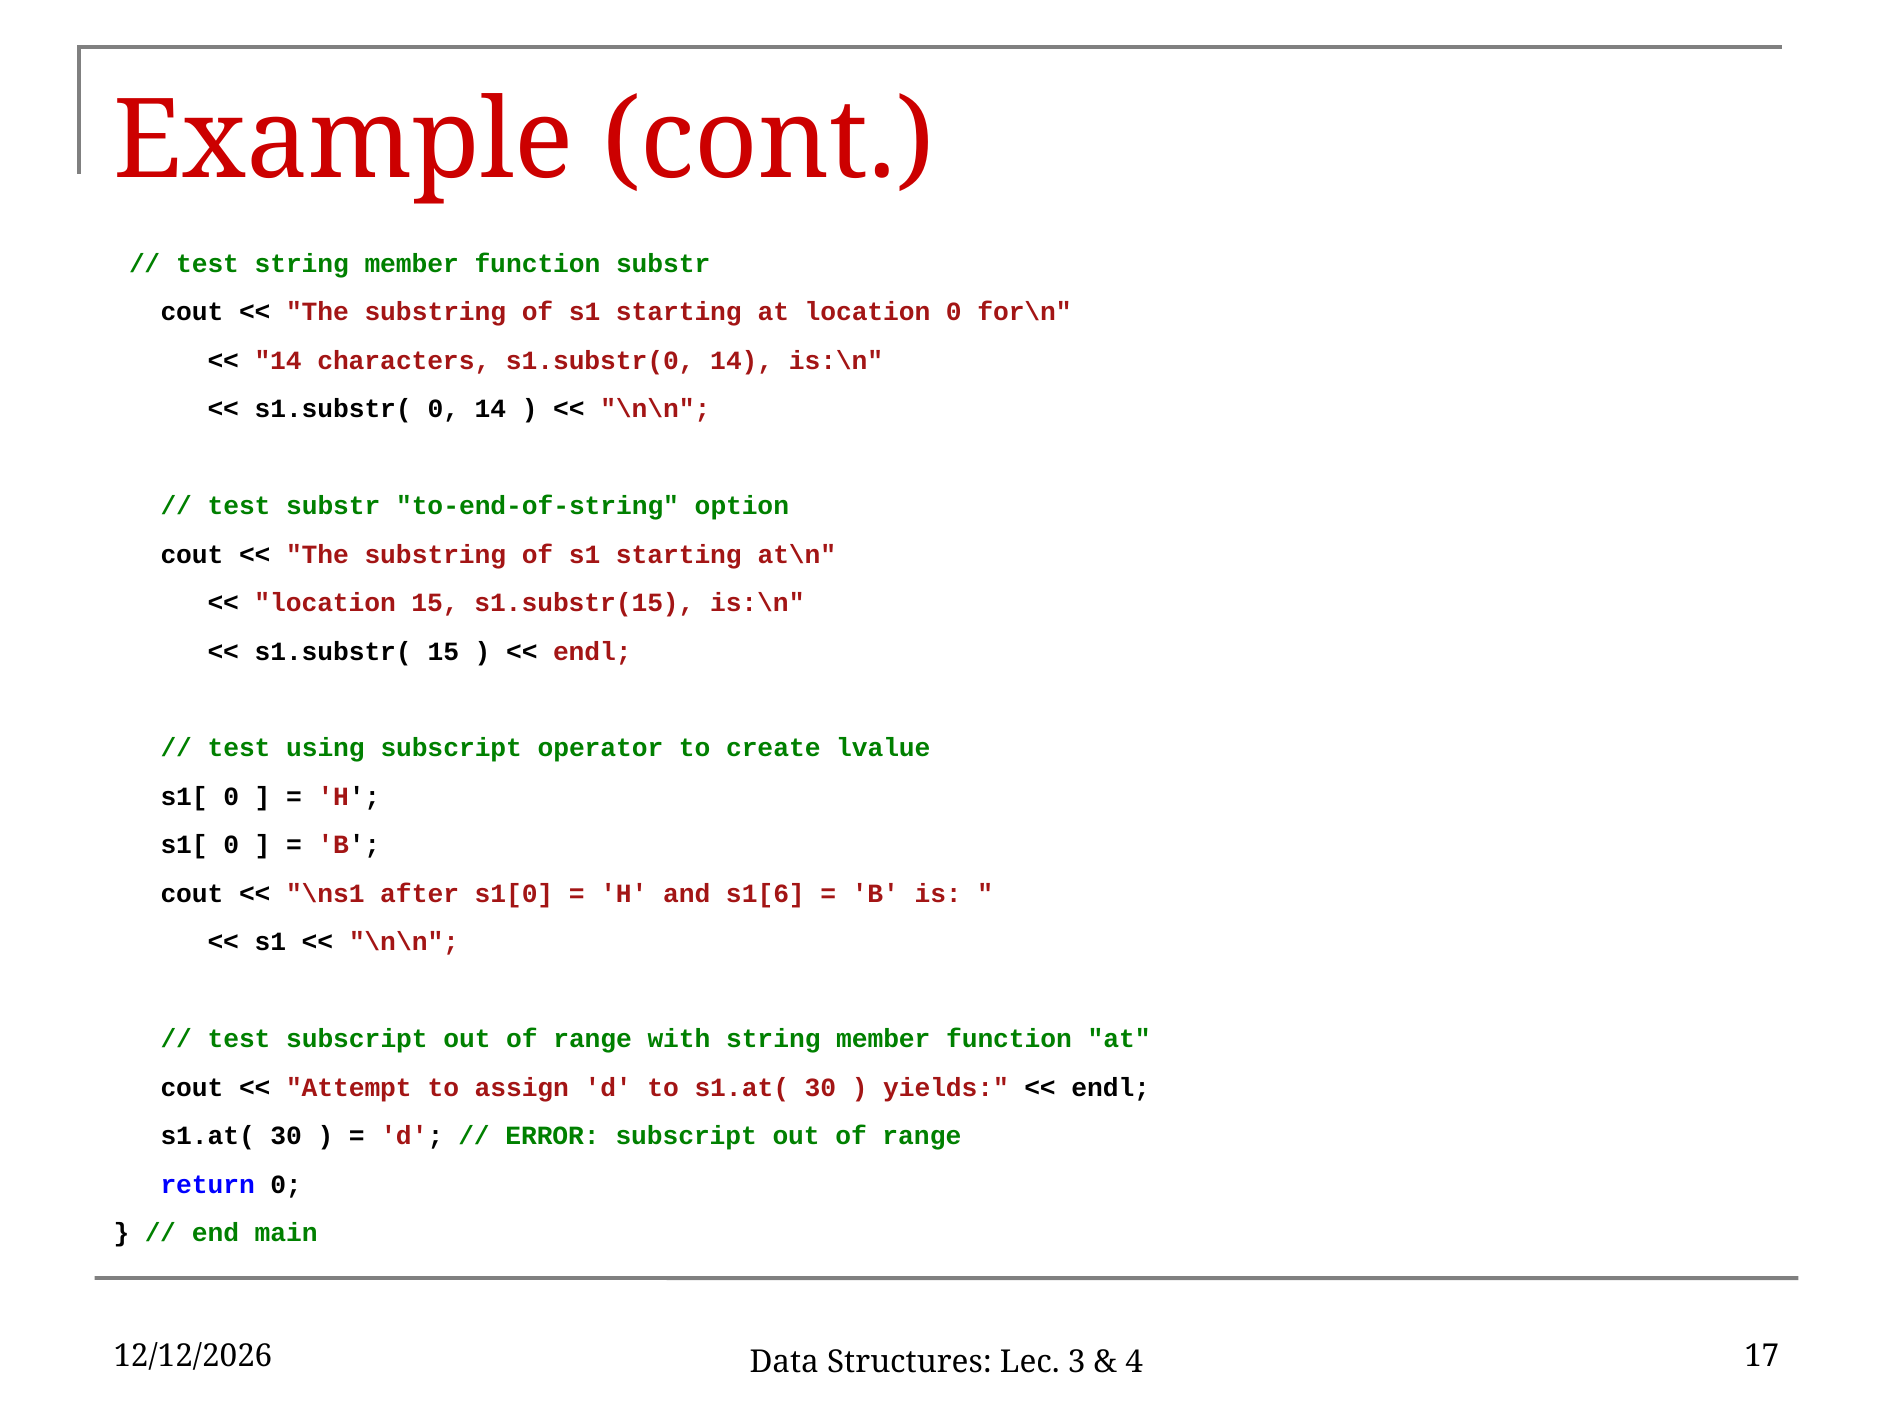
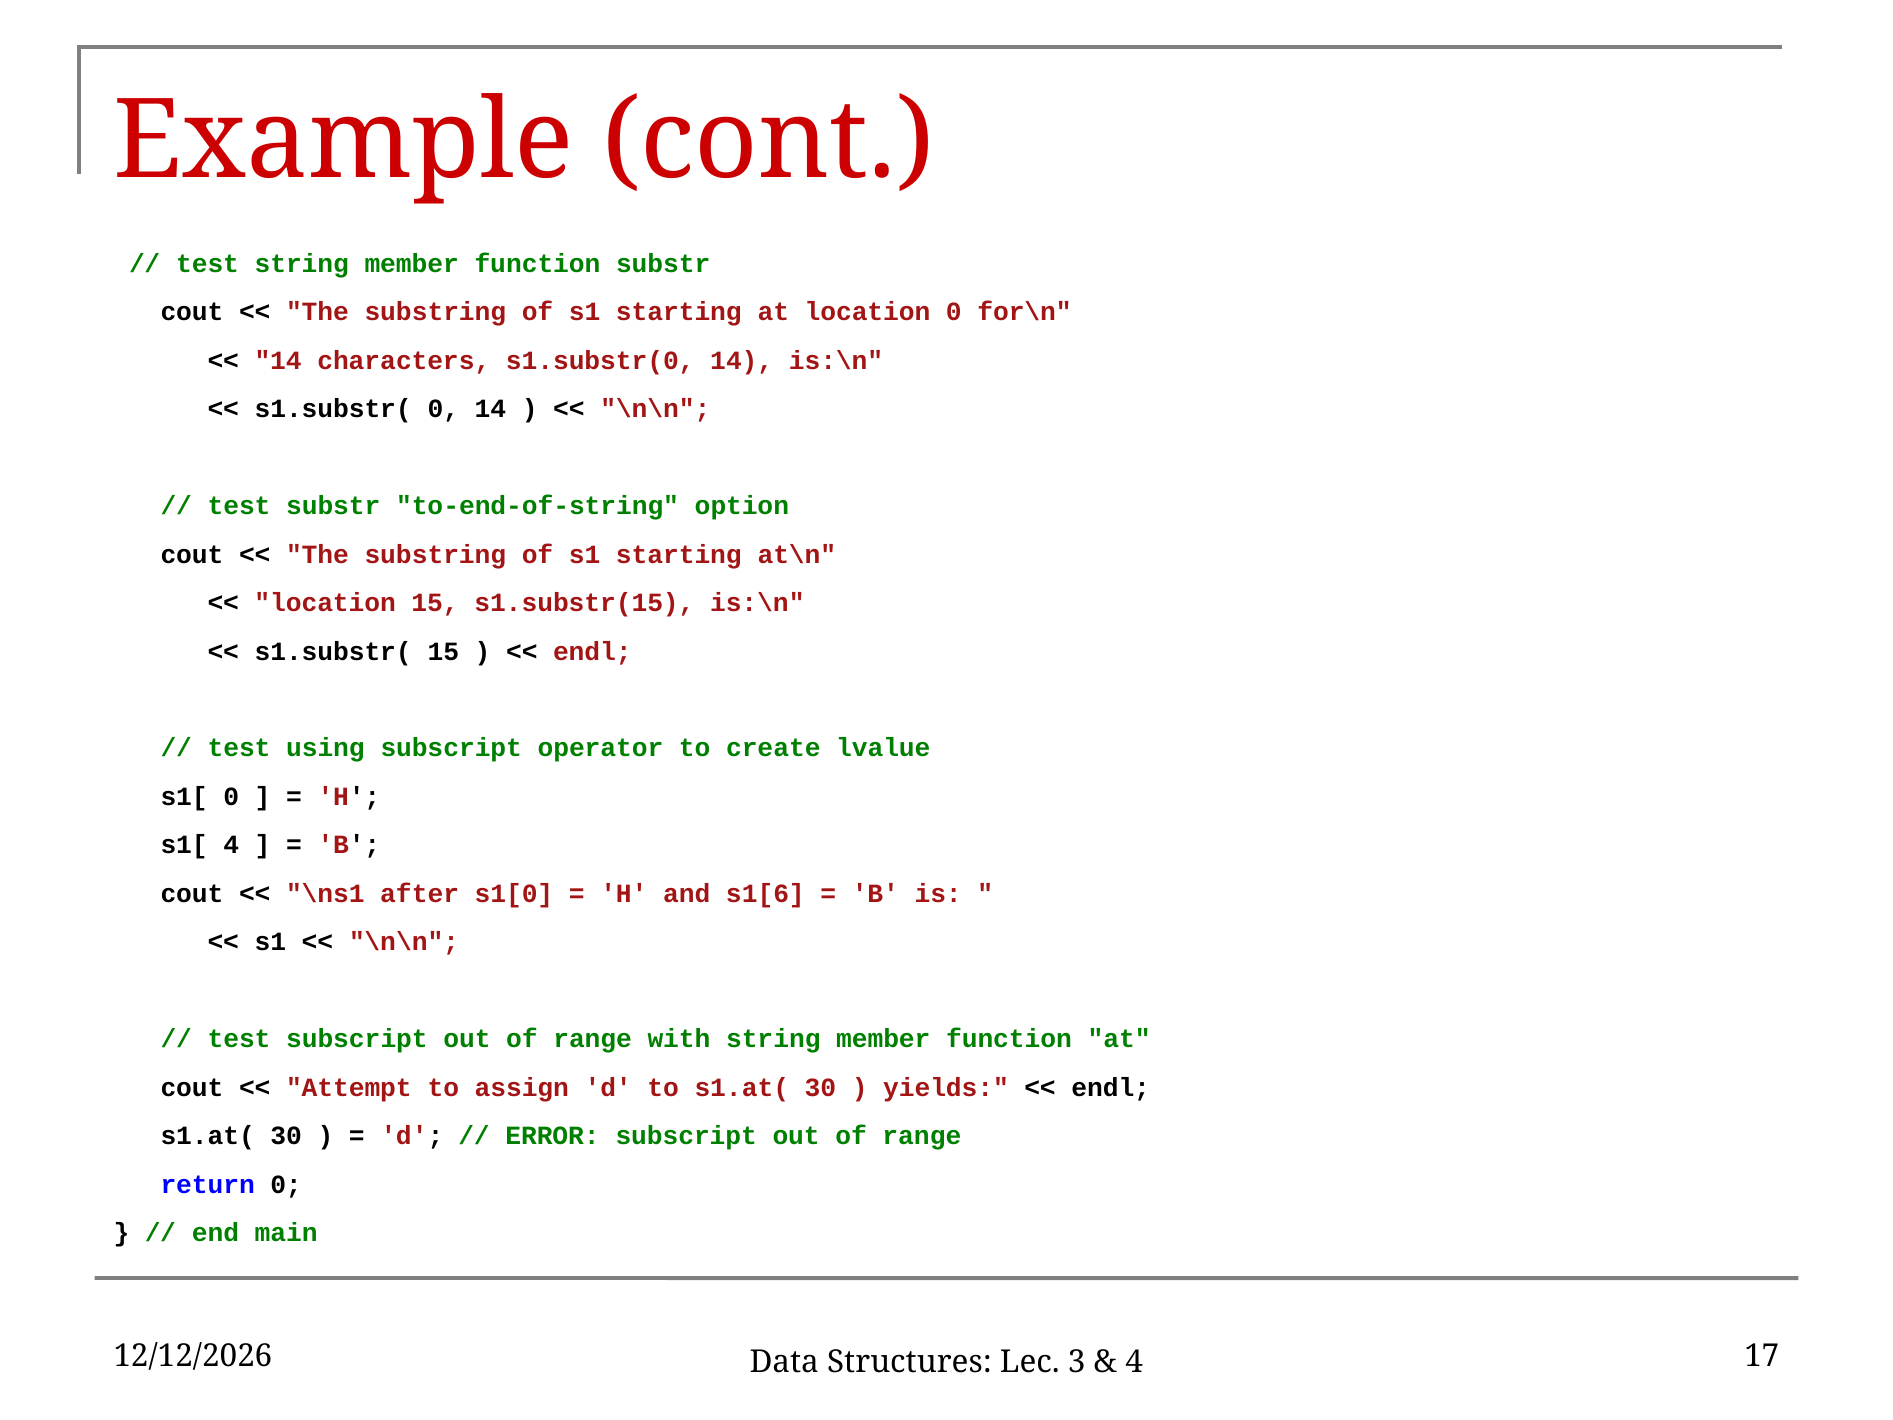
0: 0 -> 4 (231, 845)
